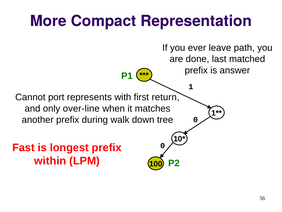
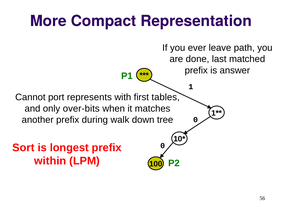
return: return -> tables (166, 97)
over-line: over-line -> over-bits (81, 108)
Fast: Fast -> Sort (23, 147)
